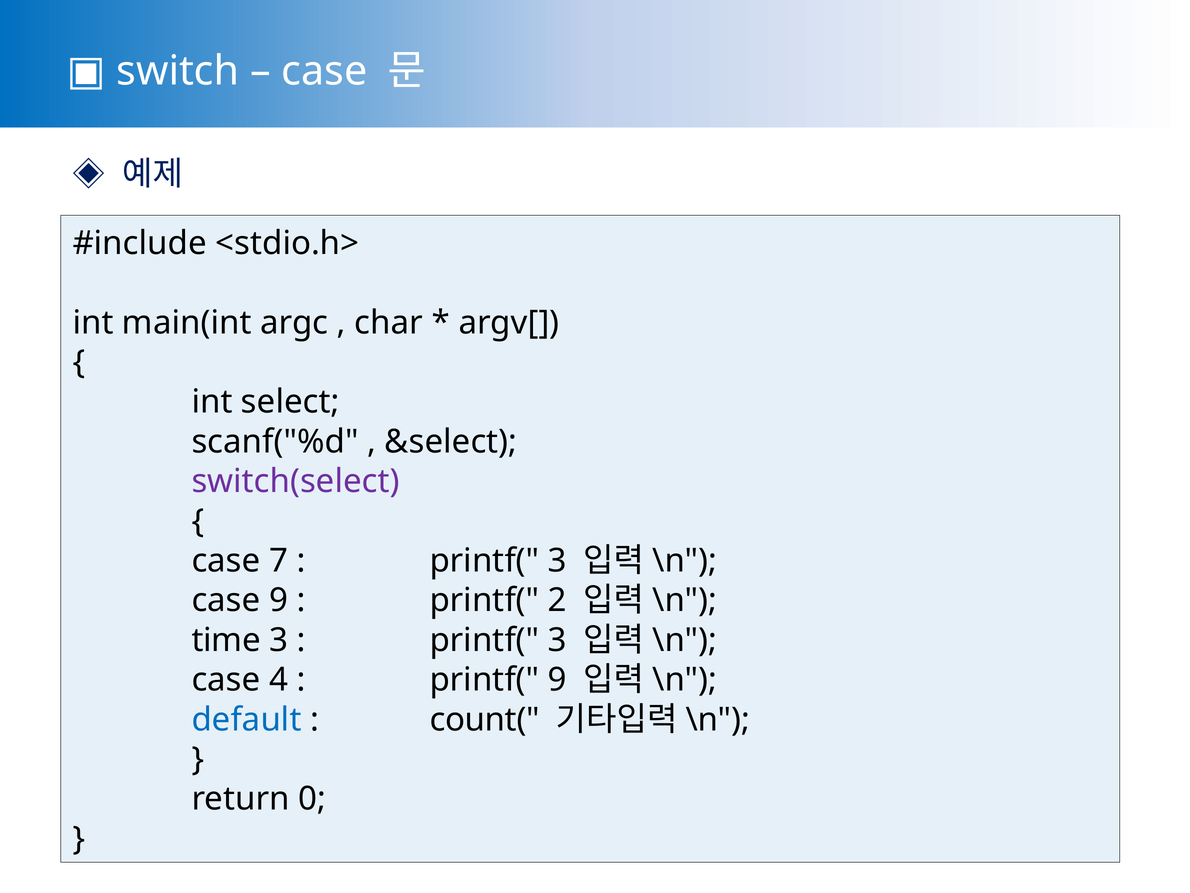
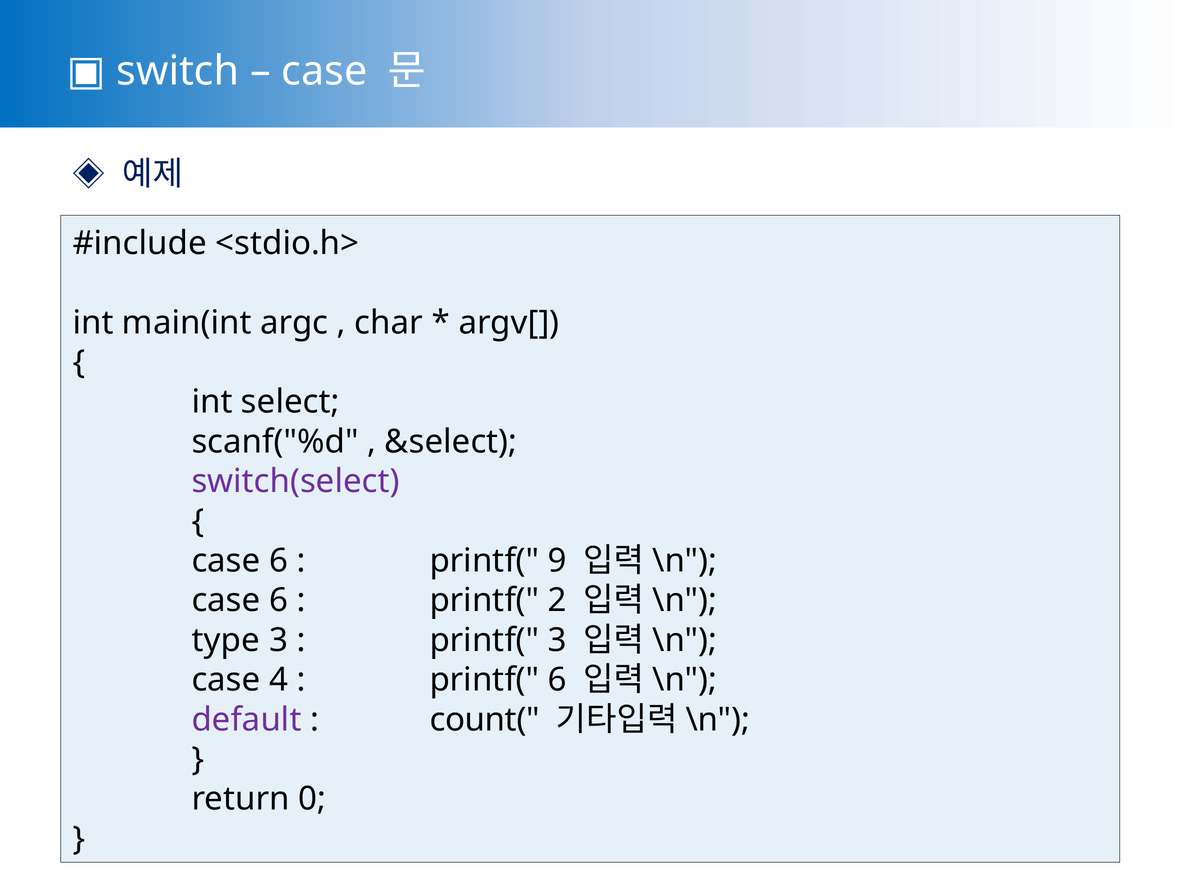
7: 7 -> 6 (279, 561)
3: 3 -> 9 (557, 561)
9: 9 -> 6 (279, 600)
time: time -> type (226, 640)
printf( 9: 9 -> 6 (557, 680)
default colour: blue -> purple (247, 719)
